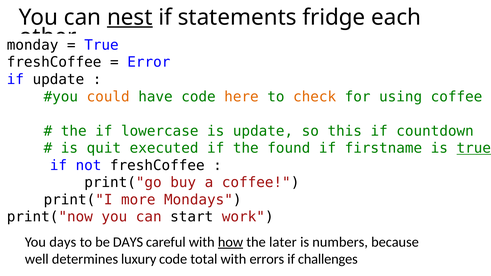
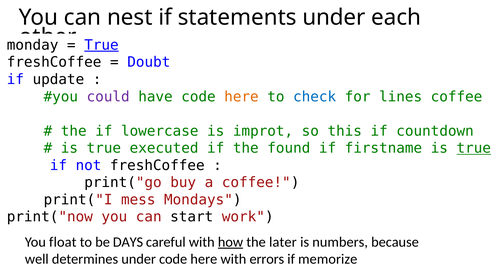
nest underline: present -> none (130, 17)
statements fridge: fridge -> under (334, 17)
True underline: none -> present (101, 45)
Error: Error -> Doubt (149, 62)
could colour: orange -> purple (108, 97)
check colour: orange -> blue (315, 97)
using: using -> lines (401, 97)
is update: update -> improt (263, 131)
quit: quit -> true (104, 148)
more: more -> mess (138, 200)
You days: days -> float (63, 242)
determines luxury: luxury -> under (139, 259)
total: total -> here (204, 259)
challenges: challenges -> memorize (328, 259)
